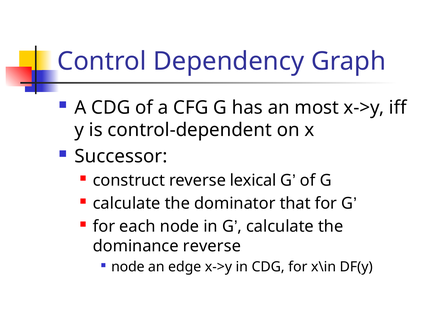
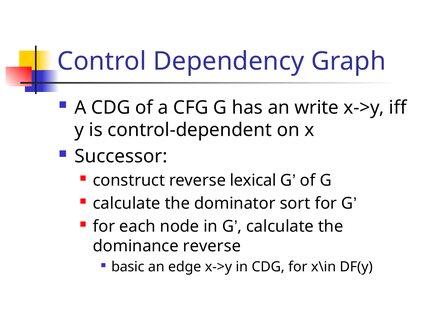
most: most -> write (317, 108)
that: that -> sort (295, 203)
node: node -> basic (128, 267)
